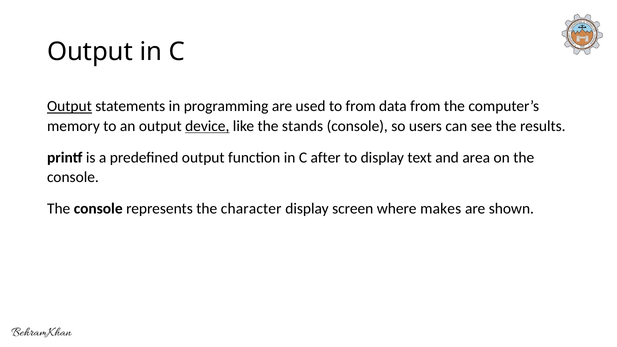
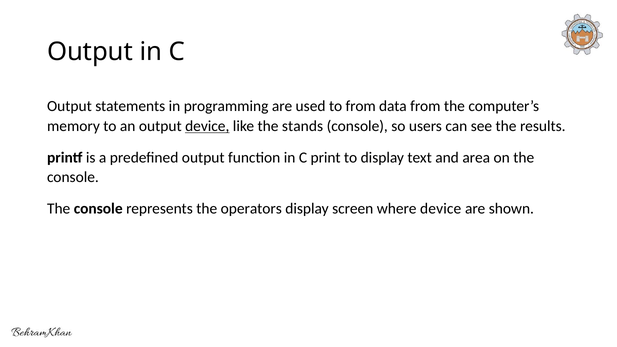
Output underline: present -> none (69, 106)
after: after -> print (326, 158)
character: character -> operators (251, 209)
where makes: makes -> device (441, 209)
